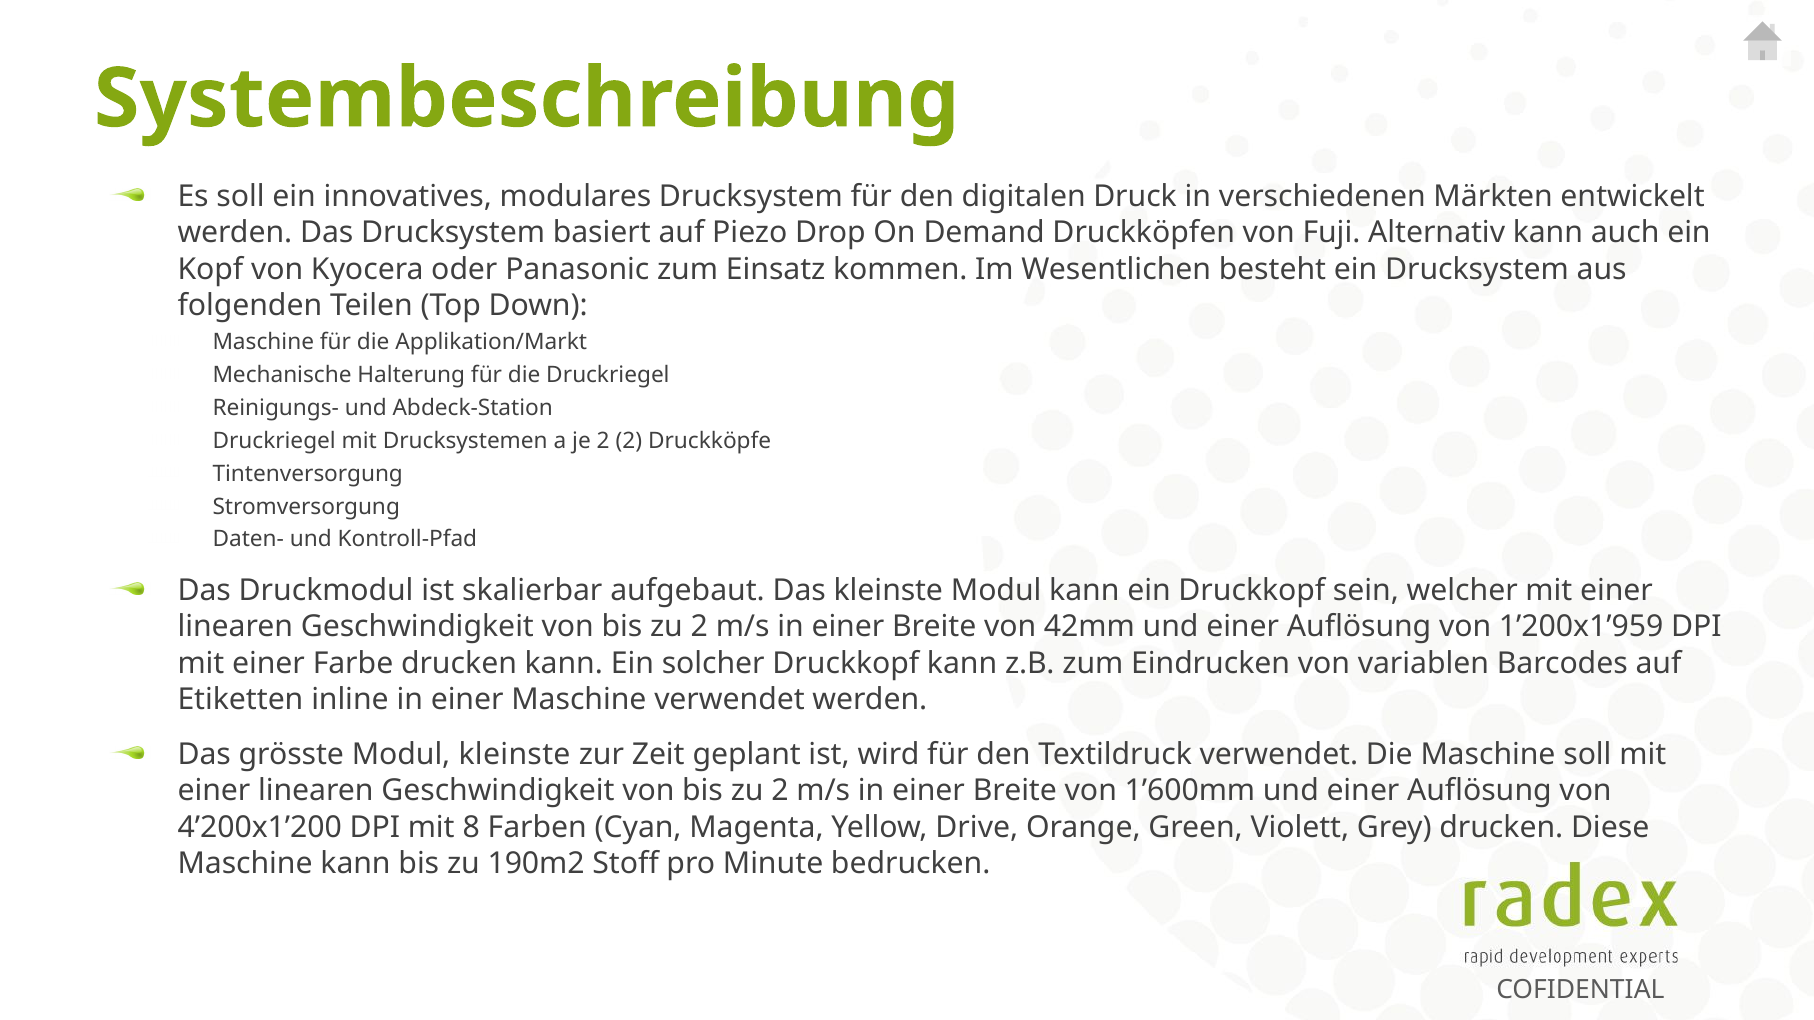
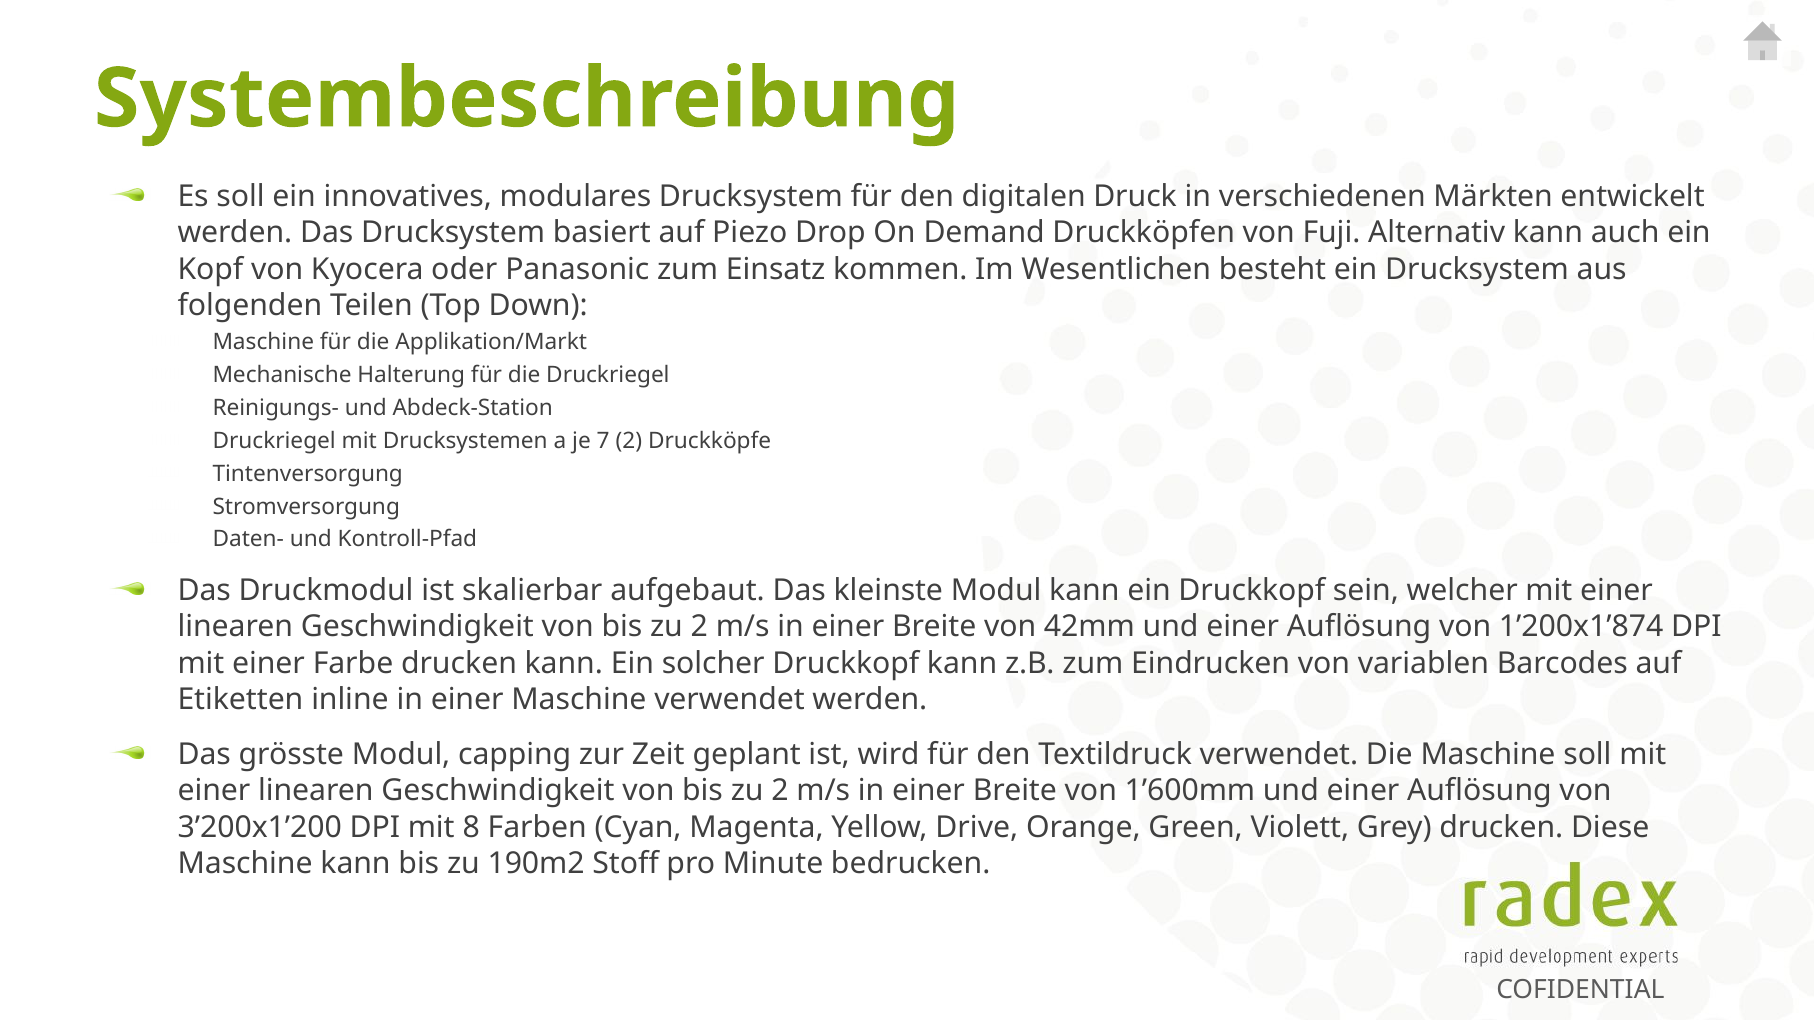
je 2: 2 -> 7 (603, 441)
1’200x1’959: 1’200x1’959 -> 1’200x1’874 (1581, 627)
Modul kleinste: kleinste -> capping (515, 755)
4’200x1’200: 4’200x1’200 -> 3’200x1’200 (260, 827)
